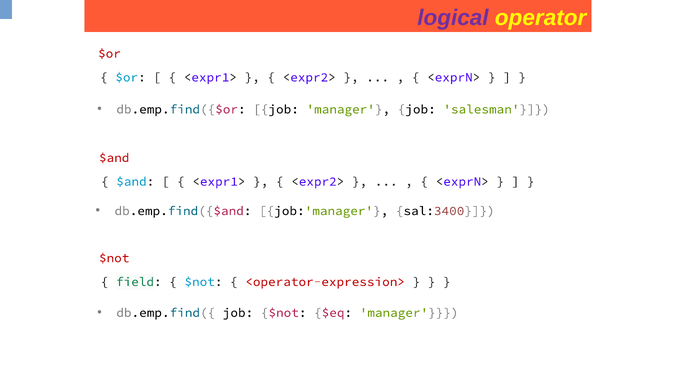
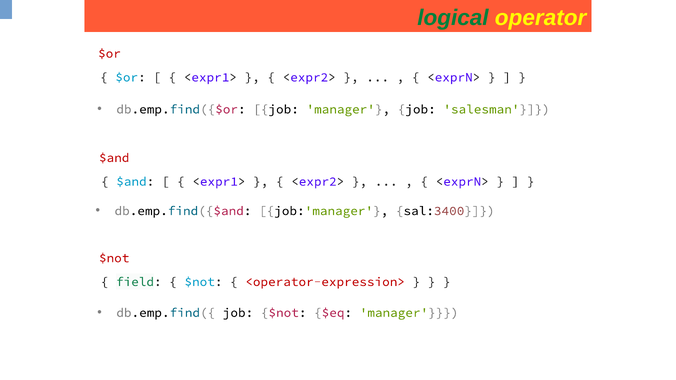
logical colour: purple -> green (453, 18)
